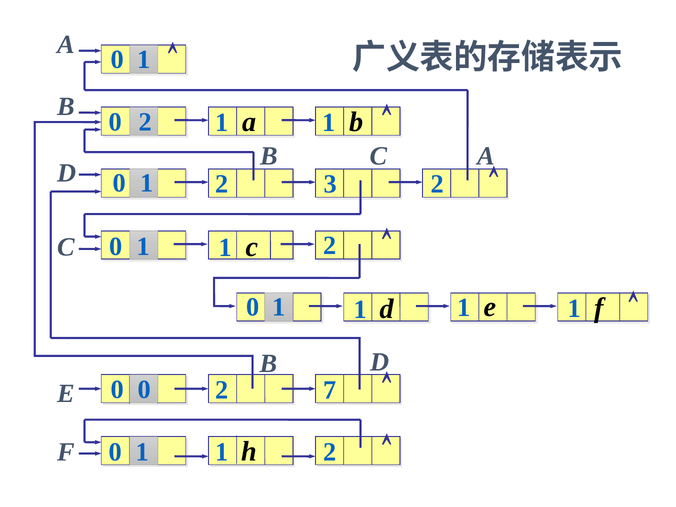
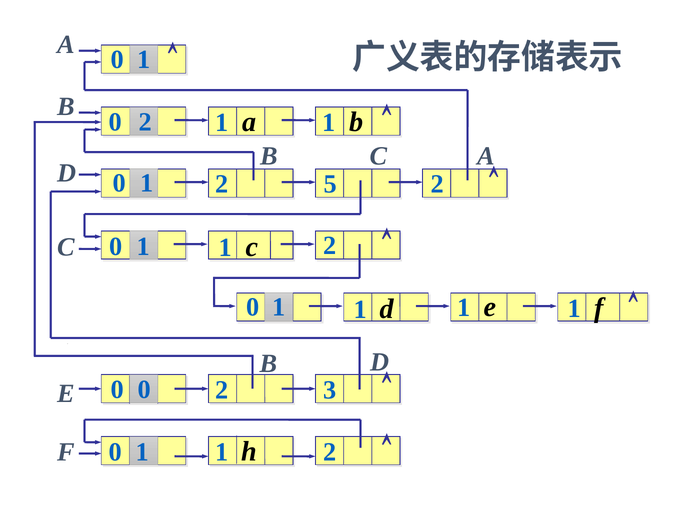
3: 3 -> 5 (330, 184)
7: 7 -> 3 (330, 390)
